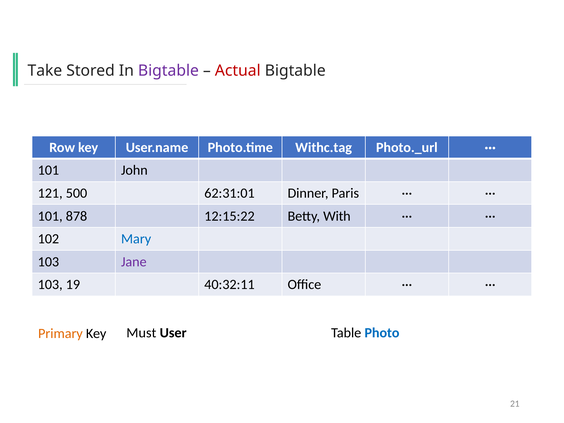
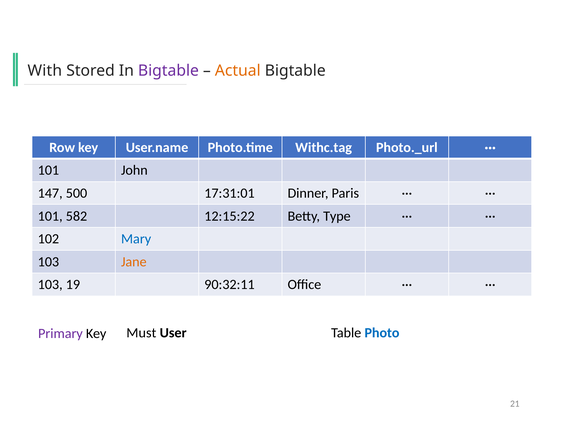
Take: Take -> With (45, 71)
Actual colour: red -> orange (238, 71)
121: 121 -> 147 (50, 193)
62:31:01: 62:31:01 -> 17:31:01 (229, 193)
878: 878 -> 582 (77, 216)
With: With -> Type (337, 216)
Jane colour: purple -> orange (134, 262)
40:32:11: 40:32:11 -> 90:32:11 (229, 285)
Primary colour: orange -> purple (60, 333)
